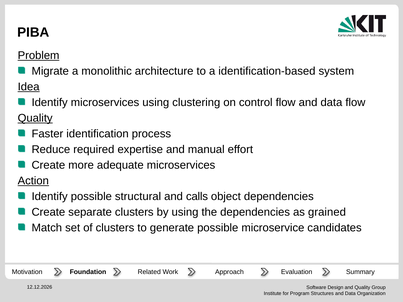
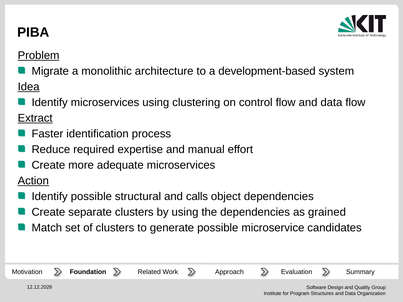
identification-based: identification-based -> development-based (267, 71)
Quality: Quality -> Extract (35, 118)
